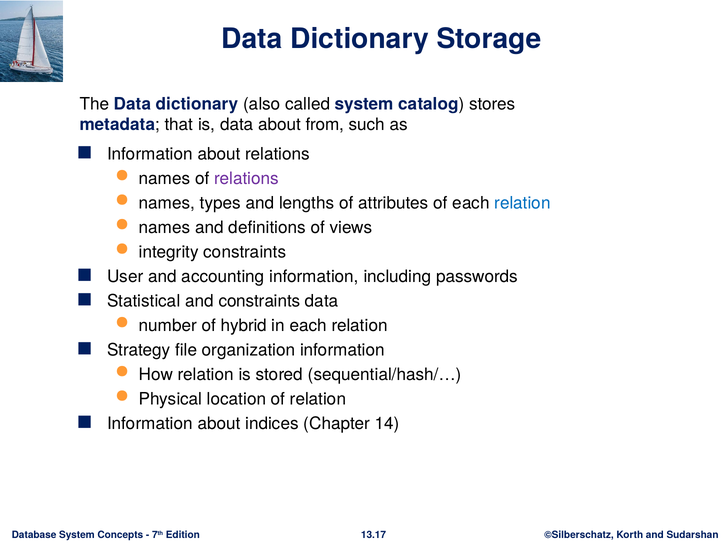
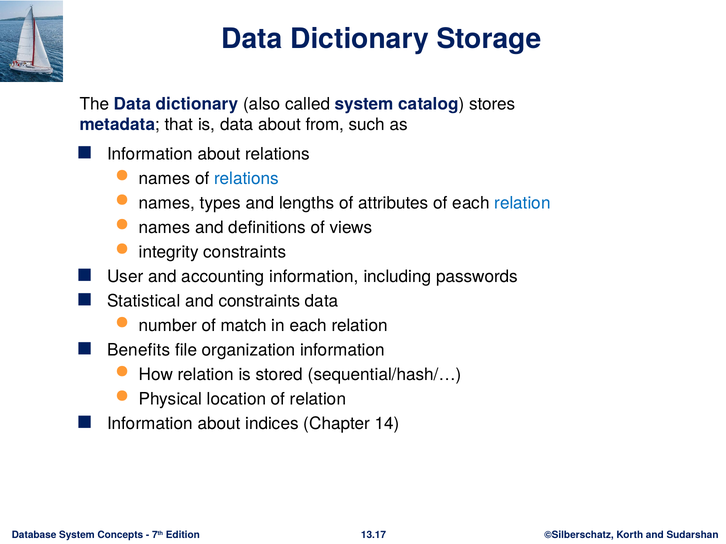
relations colour: purple -> blue (247, 179)
hybrid: hybrid -> match (244, 326)
Strategy: Strategy -> Benefits (139, 350)
